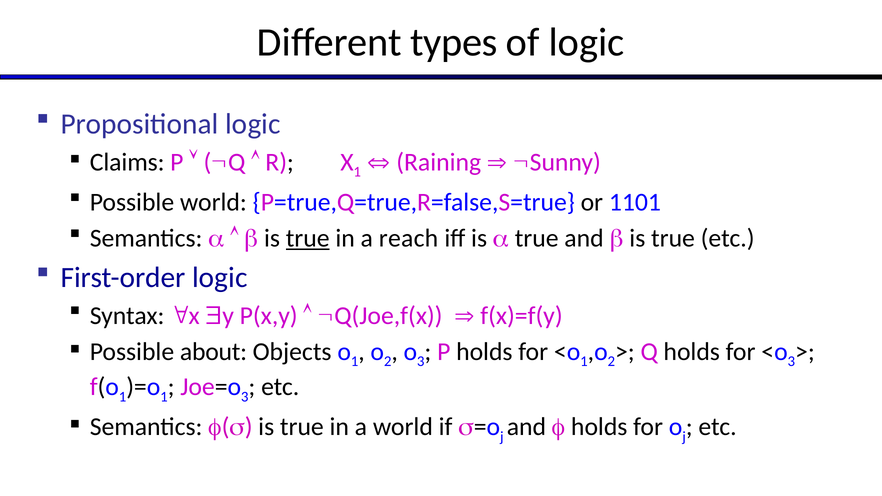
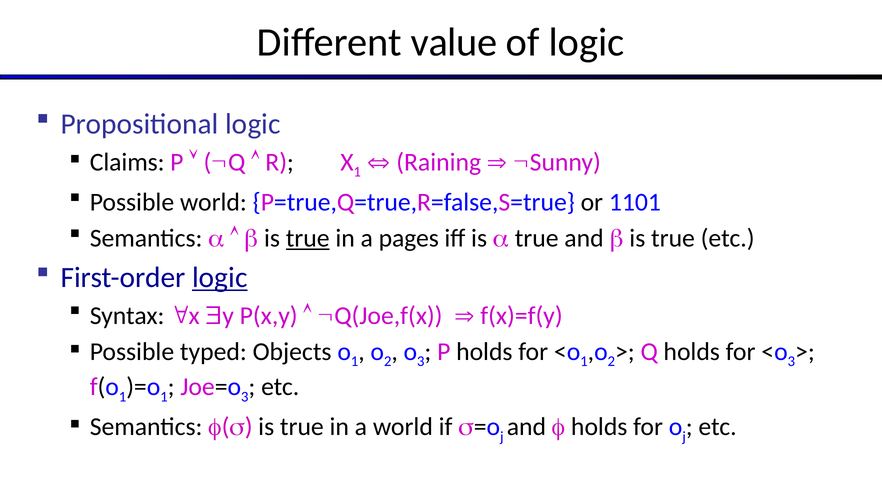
types: types -> value (454, 42)
reach: reach -> pages (409, 238)
logic underline: none -> present (220, 278)
about: about -> typed (213, 352)
